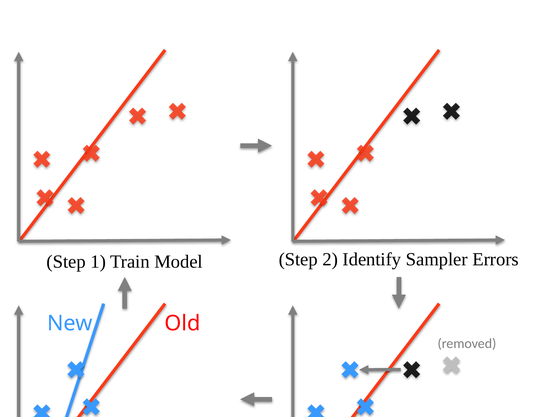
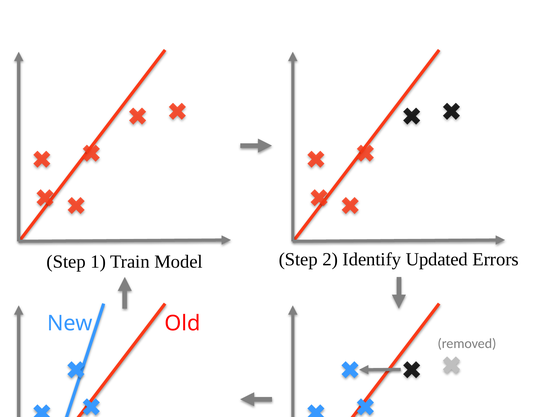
Sampler: Sampler -> Updated (437, 260)
